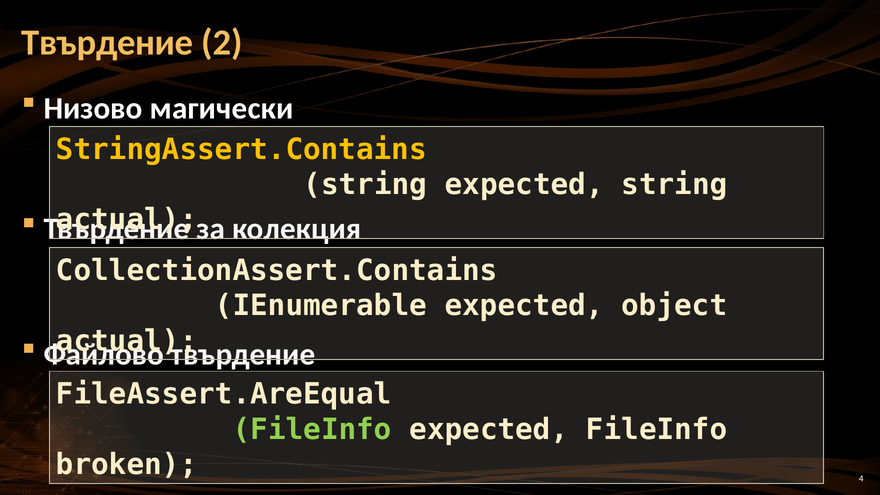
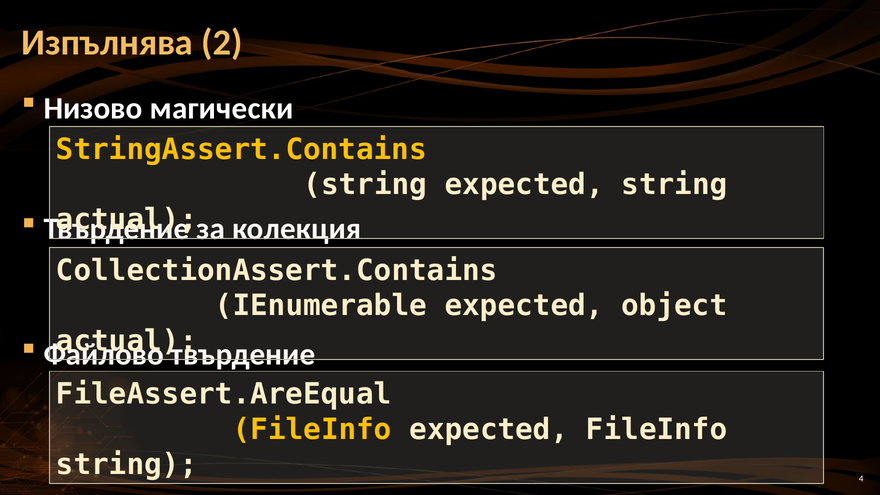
Твърдение: Твърдение -> Изпълнява (107, 43)
FileInfo colour: light green -> yellow (312, 429)
broken: broken -> string (127, 465)
